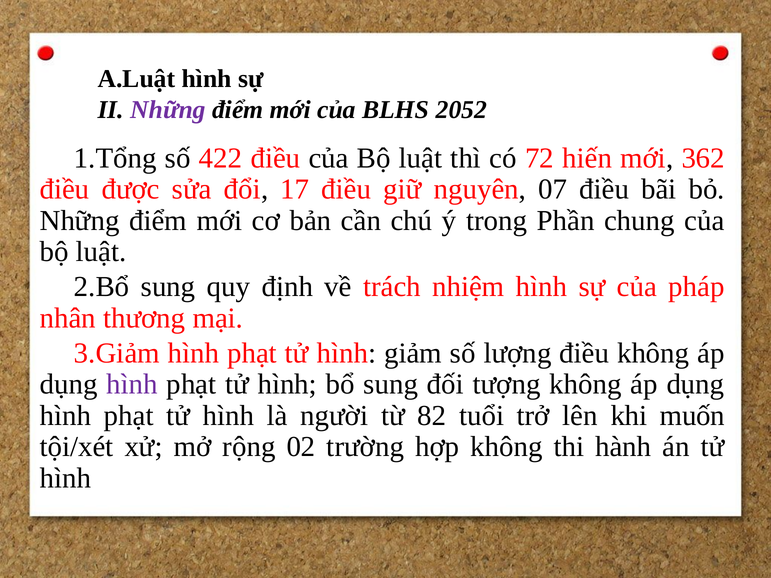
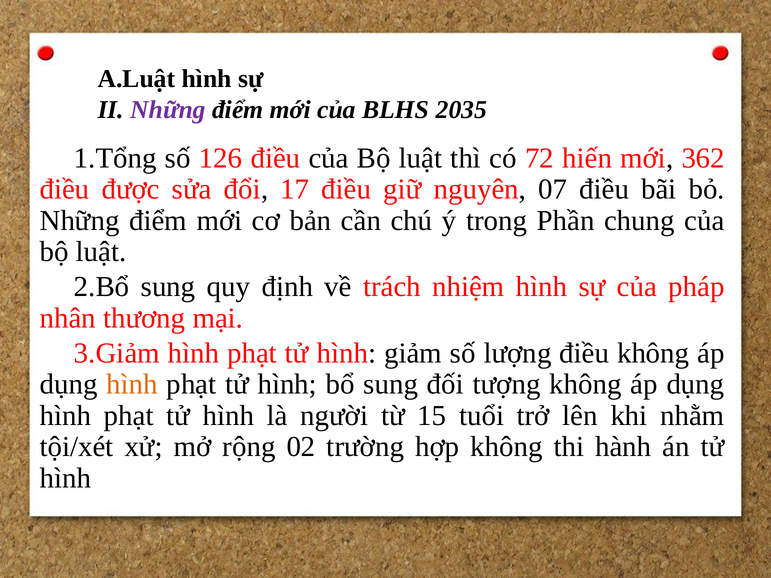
2052: 2052 -> 2035 (461, 110)
422: 422 -> 126 (221, 158)
hình colour: purple -> orange (132, 385)
82: 82 -> 15 (432, 416)
muốn: muốn -> nhằm (692, 416)
